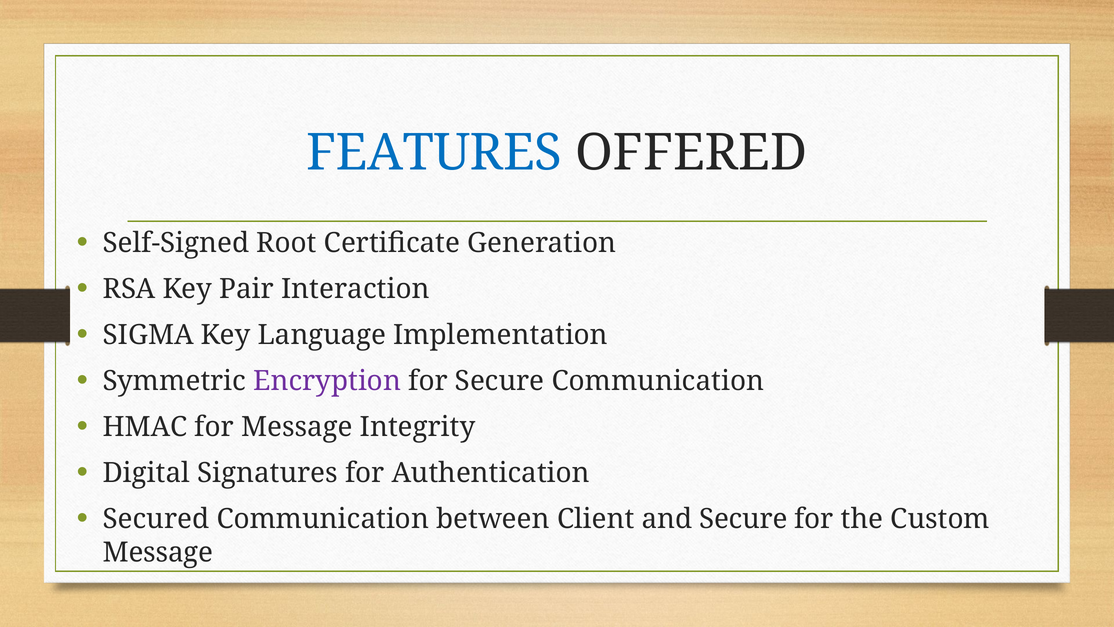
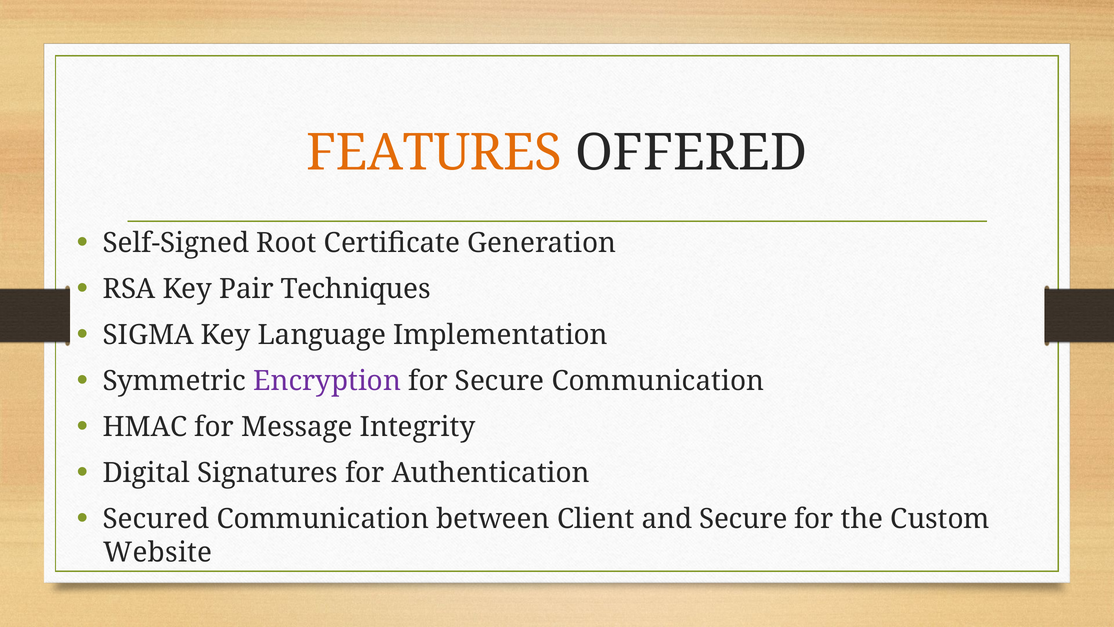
FEATURES colour: blue -> orange (434, 153)
Interaction: Interaction -> Techniques (356, 289)
Message: Message -> Website (158, 552)
